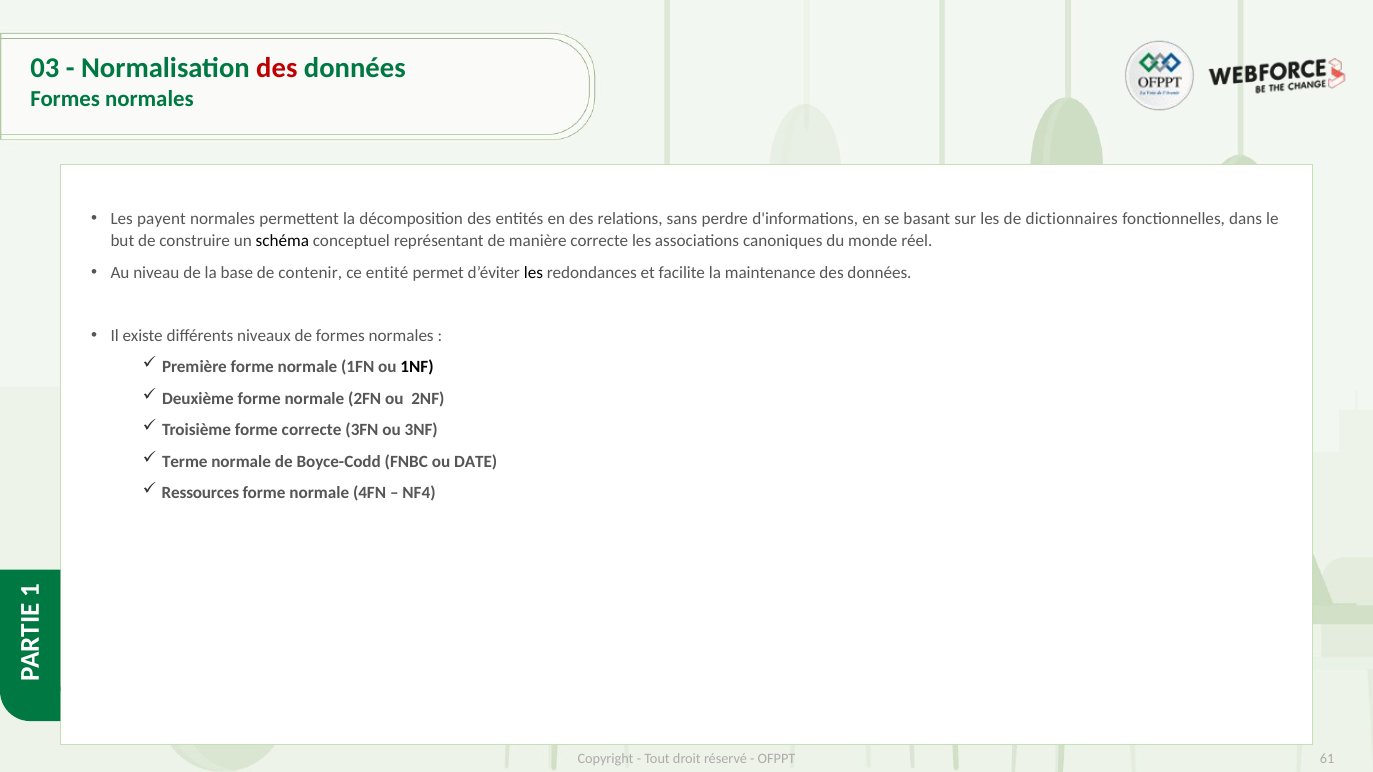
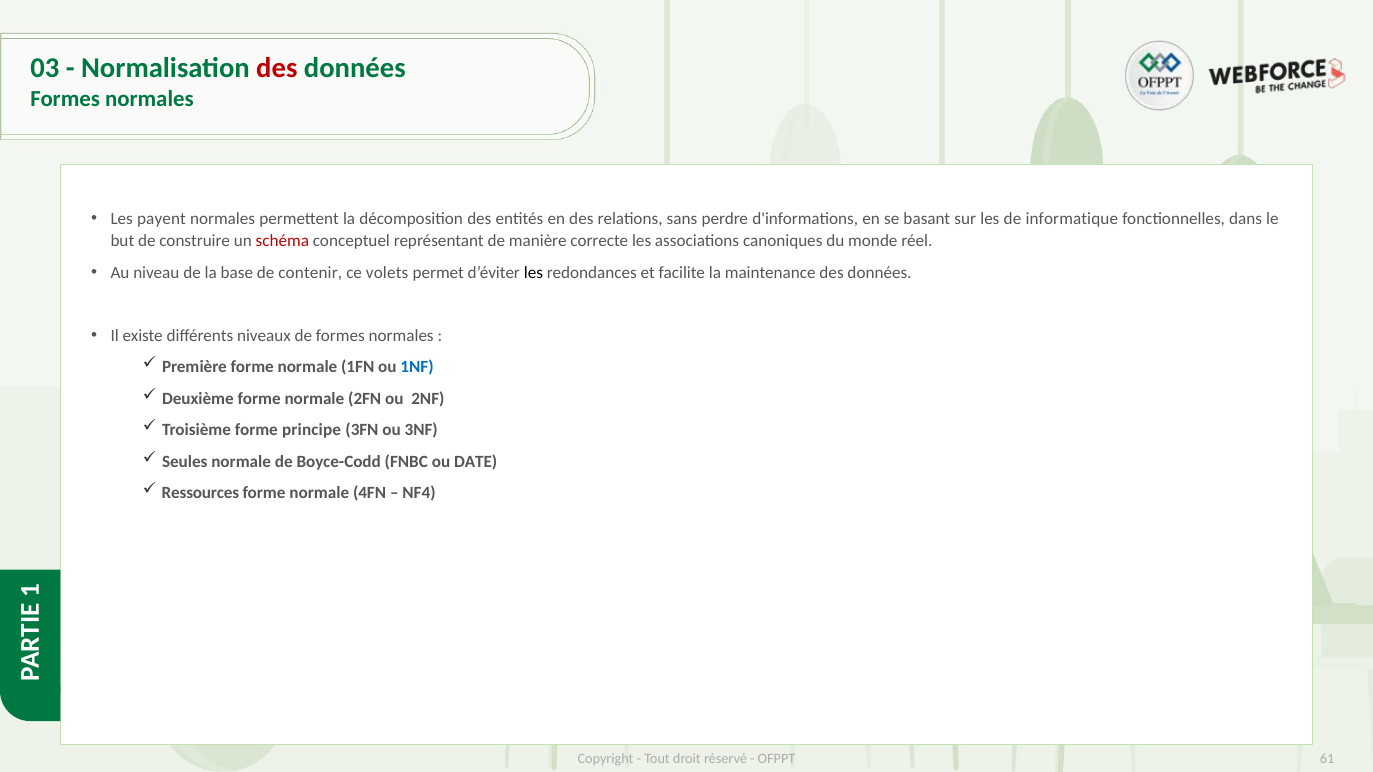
dictionnaires: dictionnaires -> informatique (1072, 218)
schéma colour: black -> red (282, 241)
entité: entité -> volets (387, 273)
1NF colour: black -> blue (417, 367)
forme correcte: correcte -> principe (312, 430)
Terme: Terme -> Seules (185, 462)
